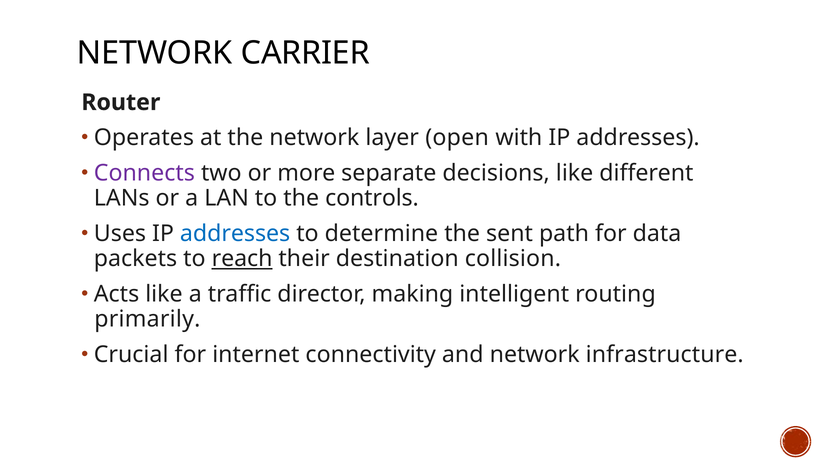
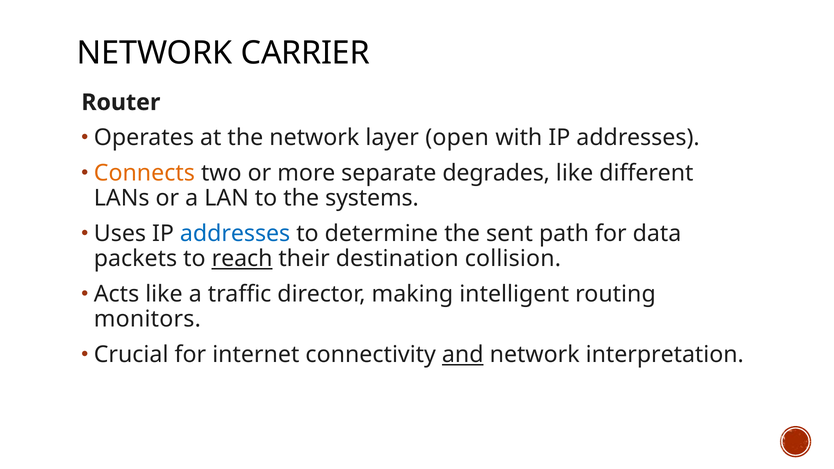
Connects colour: purple -> orange (144, 173)
decisions: decisions -> degrades (496, 173)
controls: controls -> systems (372, 198)
primarily: primarily -> monitors (147, 319)
and underline: none -> present (463, 355)
infrastructure: infrastructure -> interpretation (665, 355)
